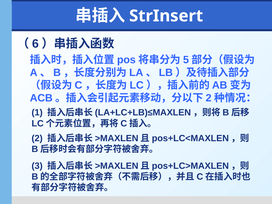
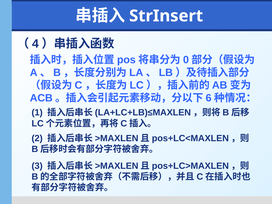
6: 6 -> 4 (35, 44)
5: 5 -> 0 (186, 60)
2: 2 -> 6 (209, 98)
